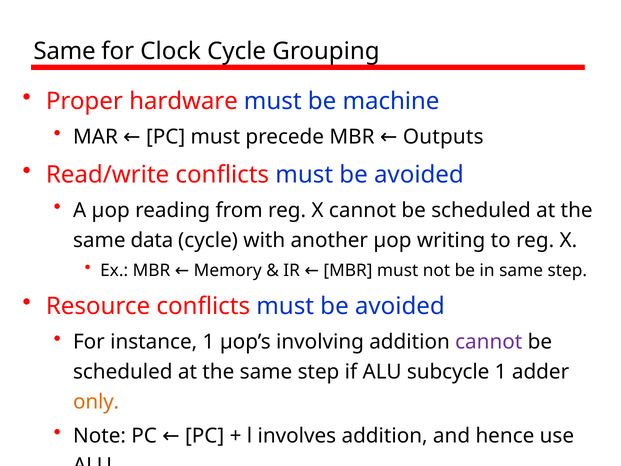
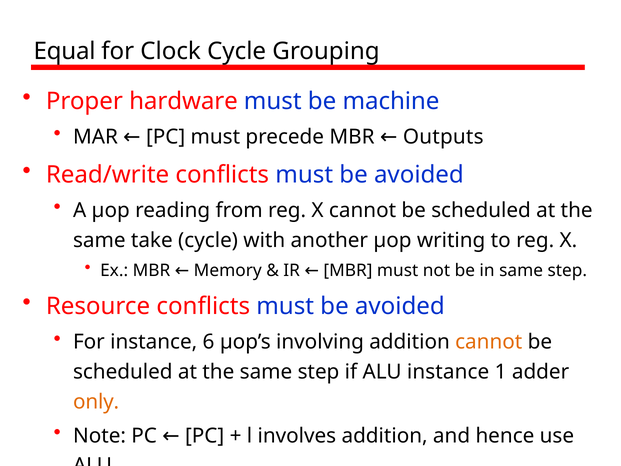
Same: Same -> Equal (65, 51)
data: data -> take (152, 240)
instance 1: 1 -> 6 (209, 342)
cannot colour: purple -> orange (489, 342)
ALU subcycle: subcycle -> instance (448, 372)
